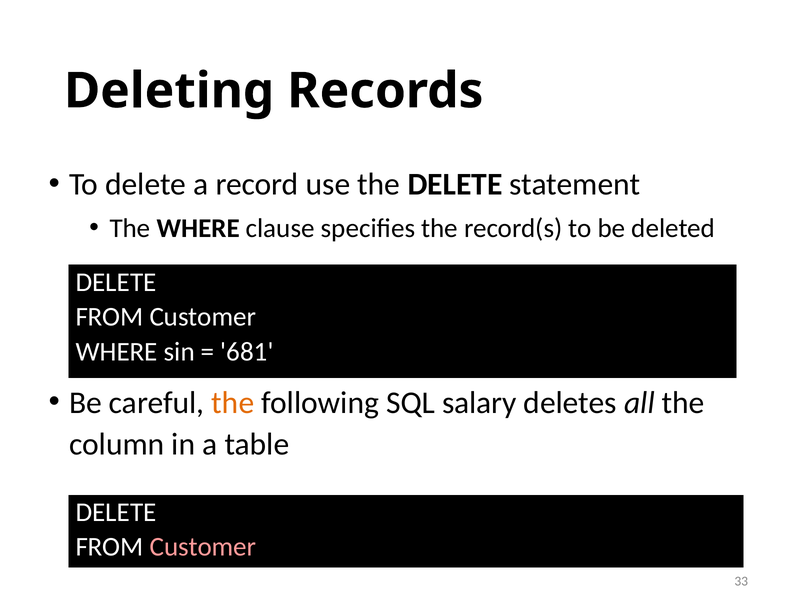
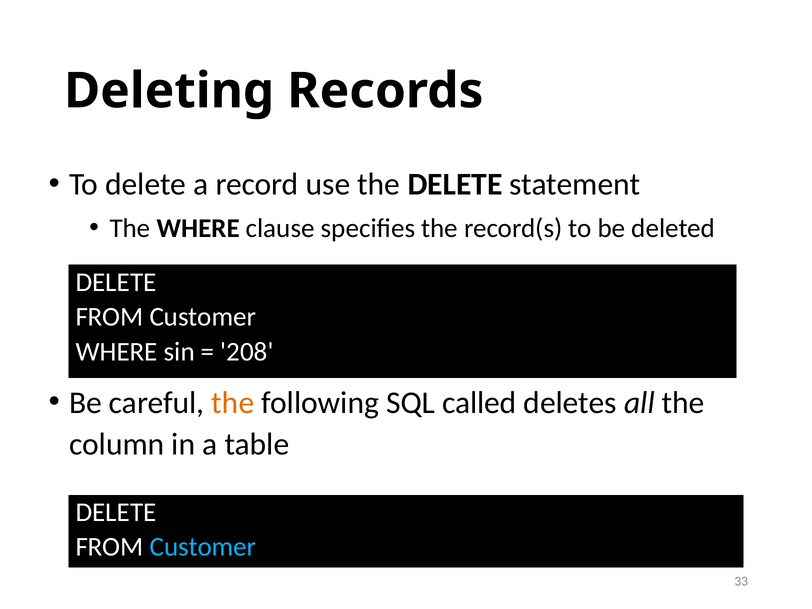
681: 681 -> 208 (247, 352)
salary: salary -> called (479, 403)
Customer colour: pink -> light blue (203, 547)
